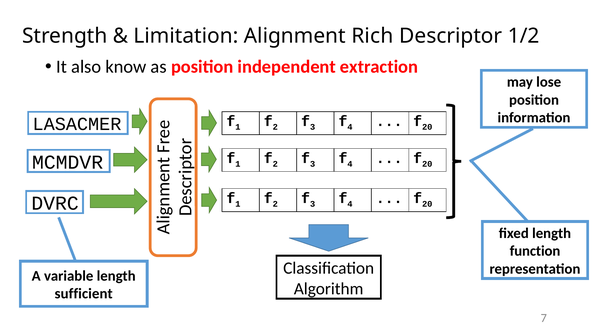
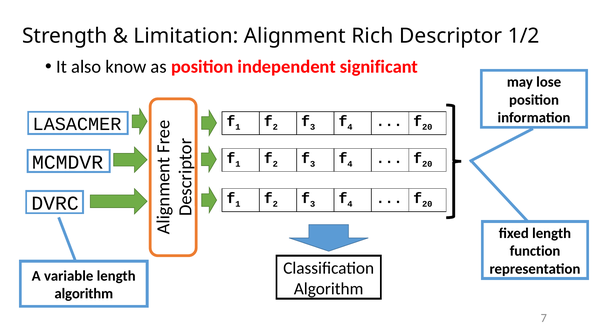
extraction: extraction -> significant (379, 67)
sufficient: sufficient -> algorithm (84, 294)
